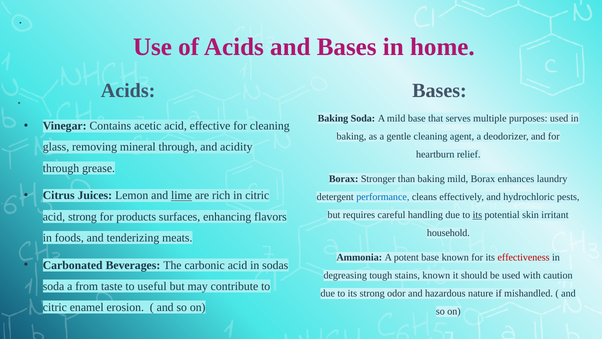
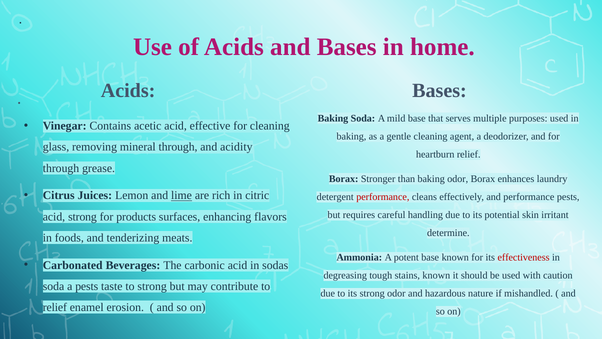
baking mild: mild -> odor (458, 179)
performance colour: blue -> red (383, 197)
and hydrochloric: hydrochloric -> performance (529, 197)
its underline: present -> none (477, 215)
household: household -> determine (448, 233)
a from: from -> pests (87, 286)
to useful: useful -> strong (152, 286)
citric: citric -> relief (55, 307)
